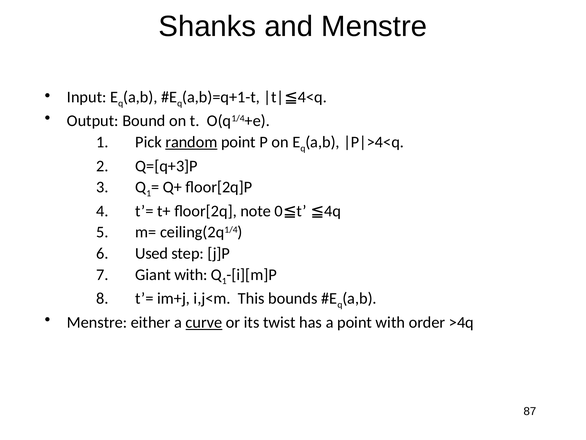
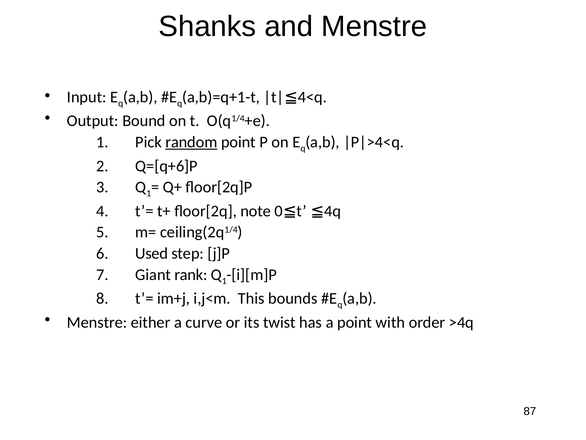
Q=[q+3]P: Q=[q+3]P -> Q=[q+6]P (167, 166)
Giant with: with -> rank (191, 274)
curve underline: present -> none (204, 322)
